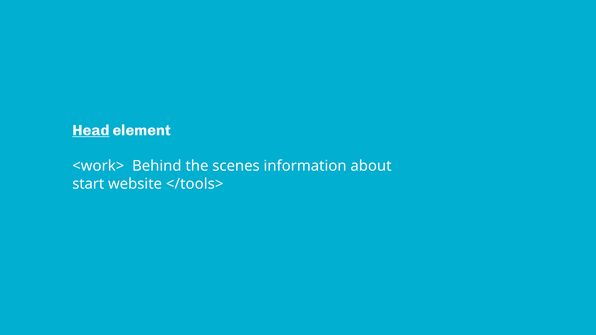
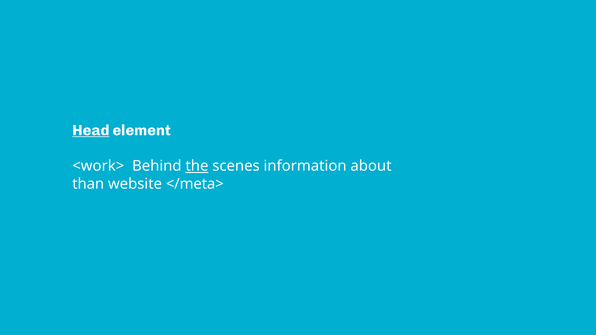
the underline: none -> present (197, 166)
start: start -> than (88, 184)
</tools>: </tools> -> </meta> (195, 184)
